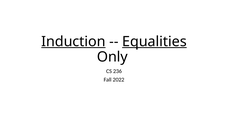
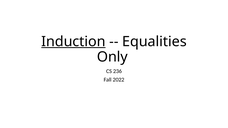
Equalities underline: present -> none (154, 42)
